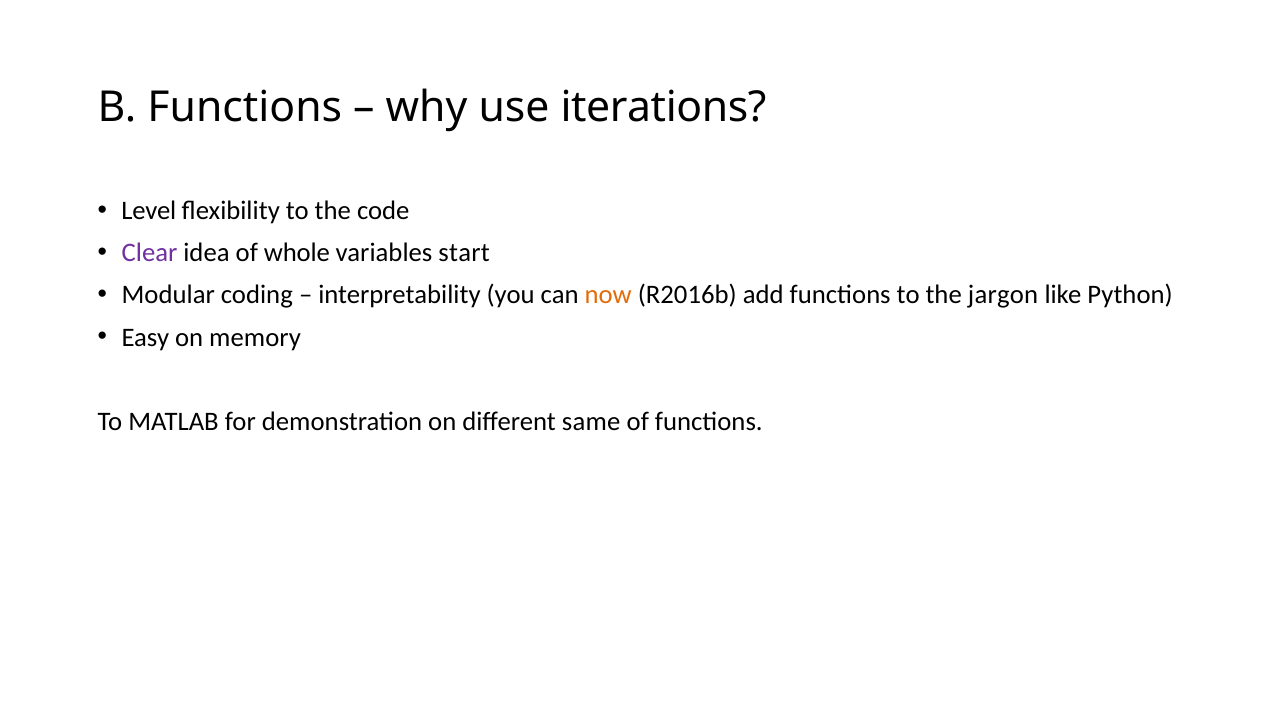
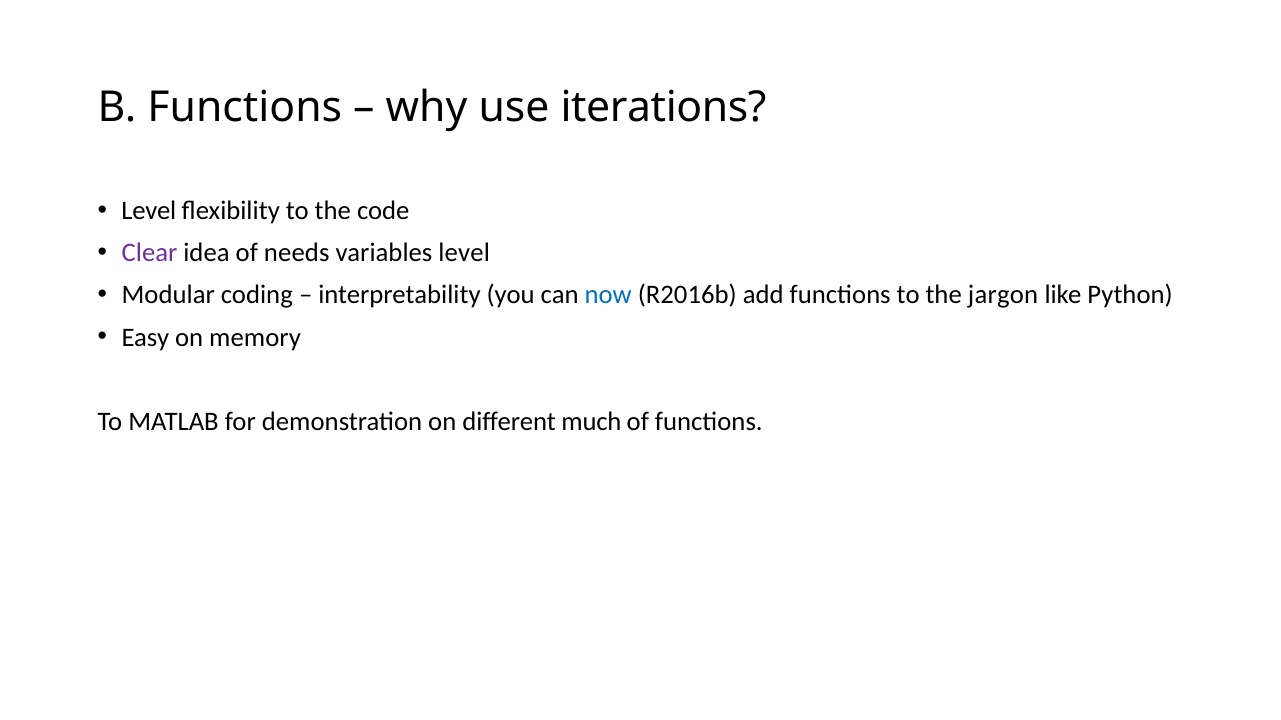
whole: whole -> needs (297, 253)
variables start: start -> level (464, 253)
now colour: orange -> blue (608, 295)
same: same -> much (591, 422)
